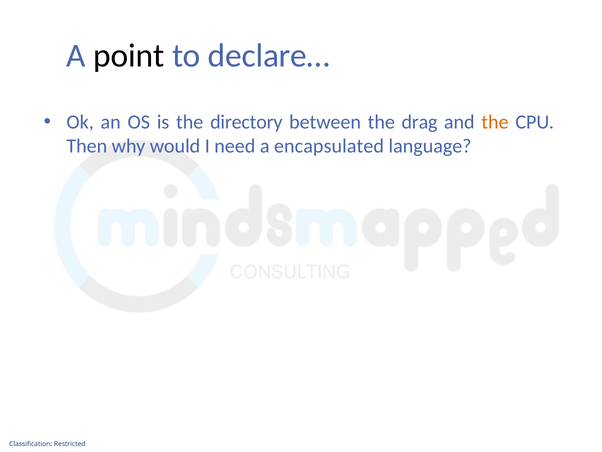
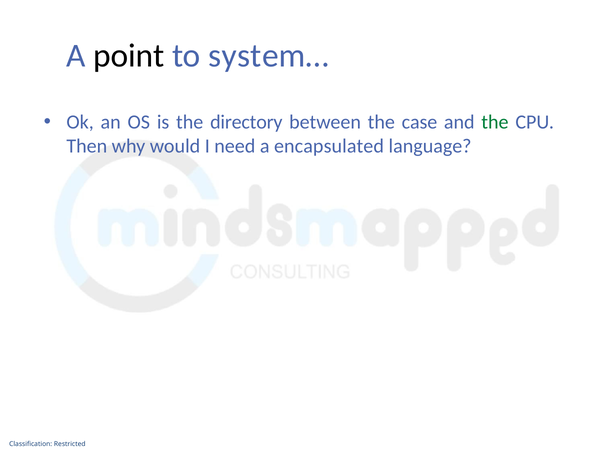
declare…: declare… -> system… (269, 56)
drag: drag -> case (419, 122)
the colour: orange -> green (495, 122)
